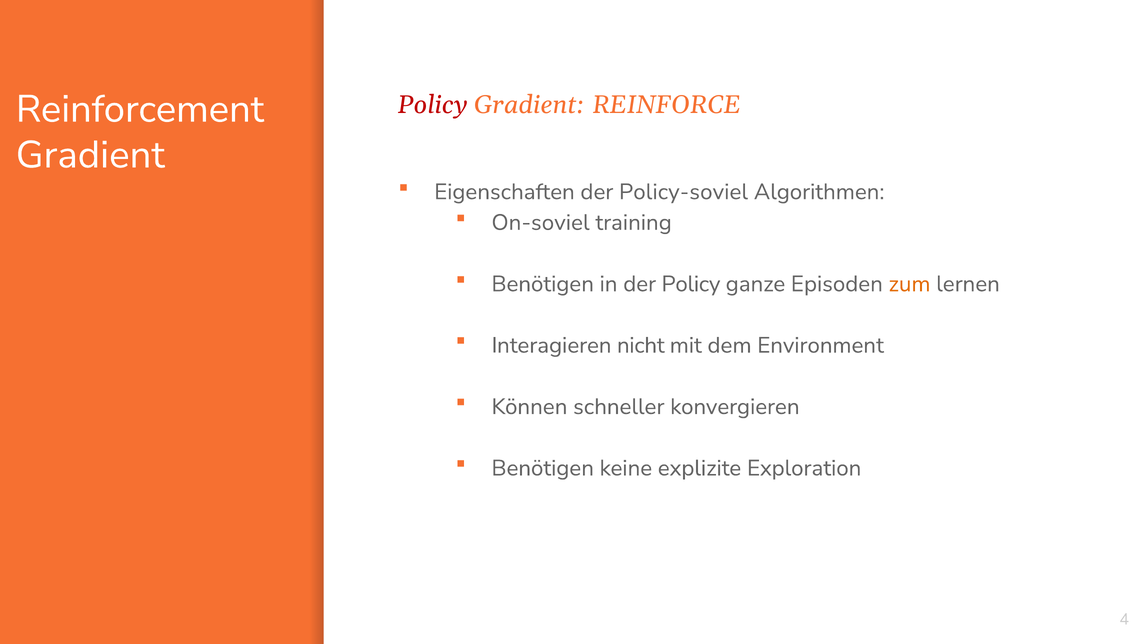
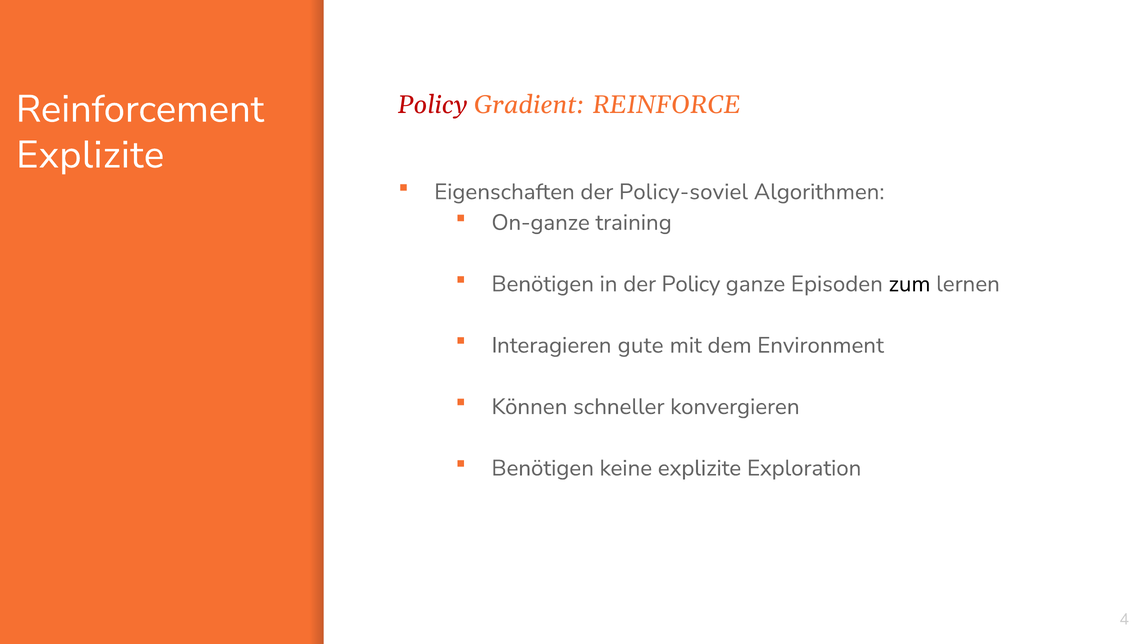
Gradient: Gradient -> Explizite (90, 155)
On-soviel: On-soviel -> On-ganze (541, 223)
zum colour: orange -> black (910, 284)
nicht: nicht -> gute (641, 345)
